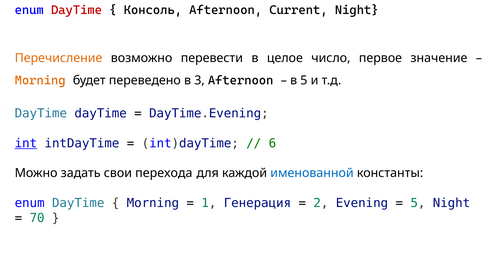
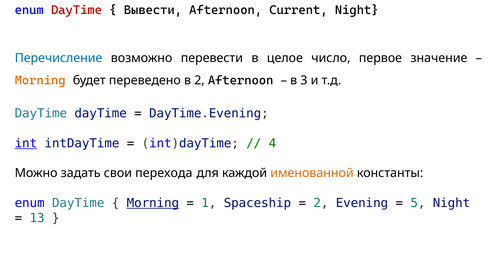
Консоль: Консоль -> Вывести (153, 10)
Перечисление colour: orange -> blue (59, 58)
в 3: 3 -> 2 (199, 80)
в 5: 5 -> 3 (304, 80)
6: 6 -> 4 (272, 143)
именованной colour: blue -> orange (312, 173)
Morning underline: none -> present (153, 203)
Генерация: Генерация -> Spaceship (257, 203)
70: 70 -> 13 (37, 218)
